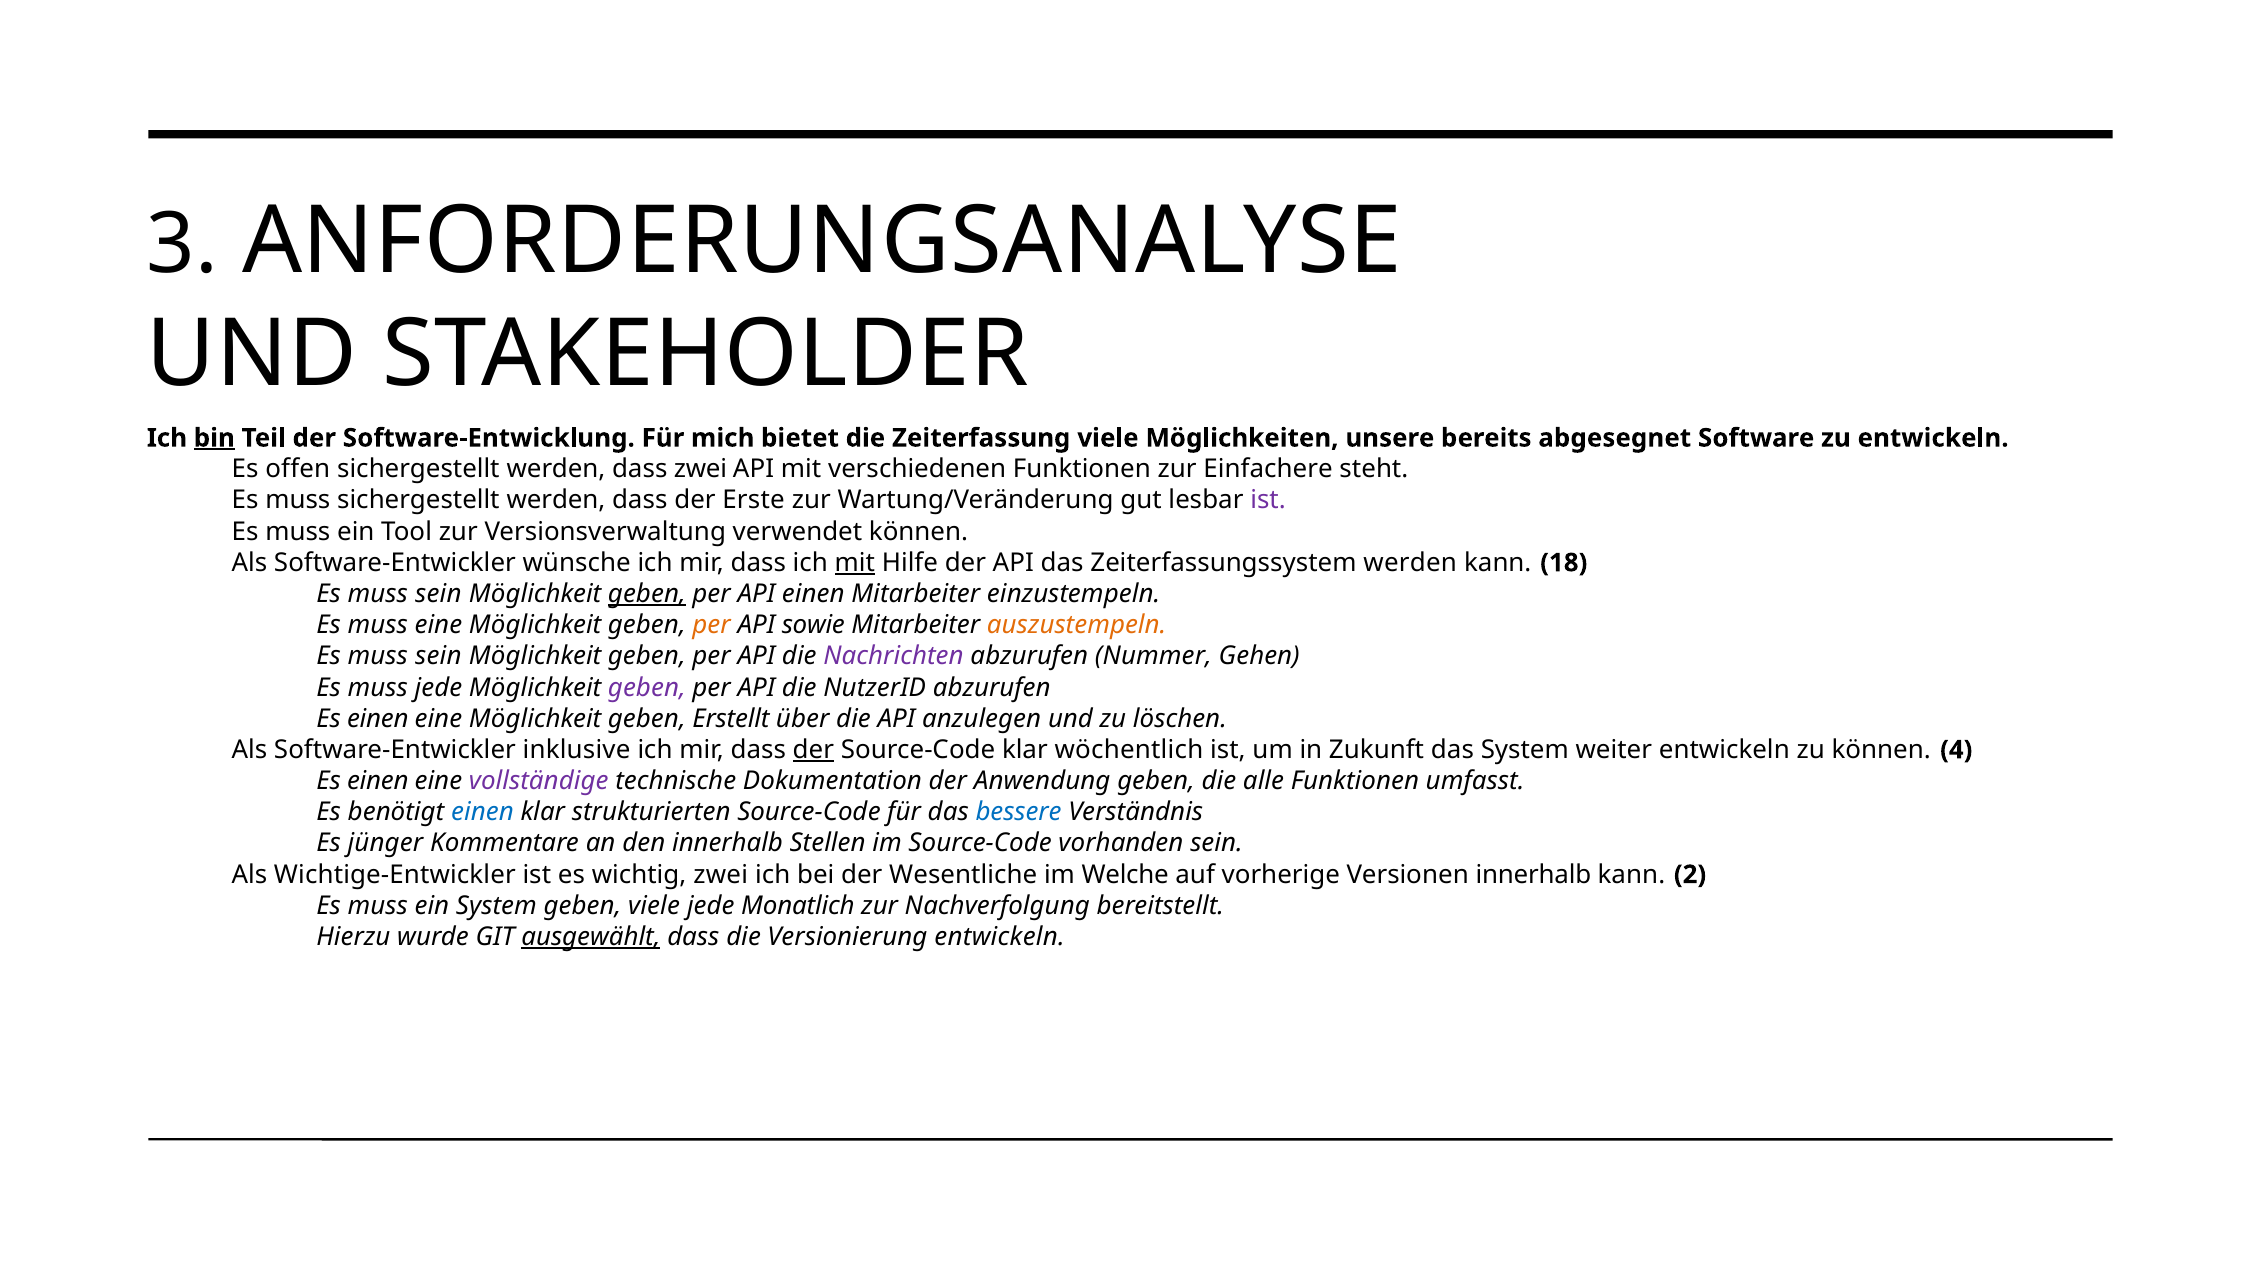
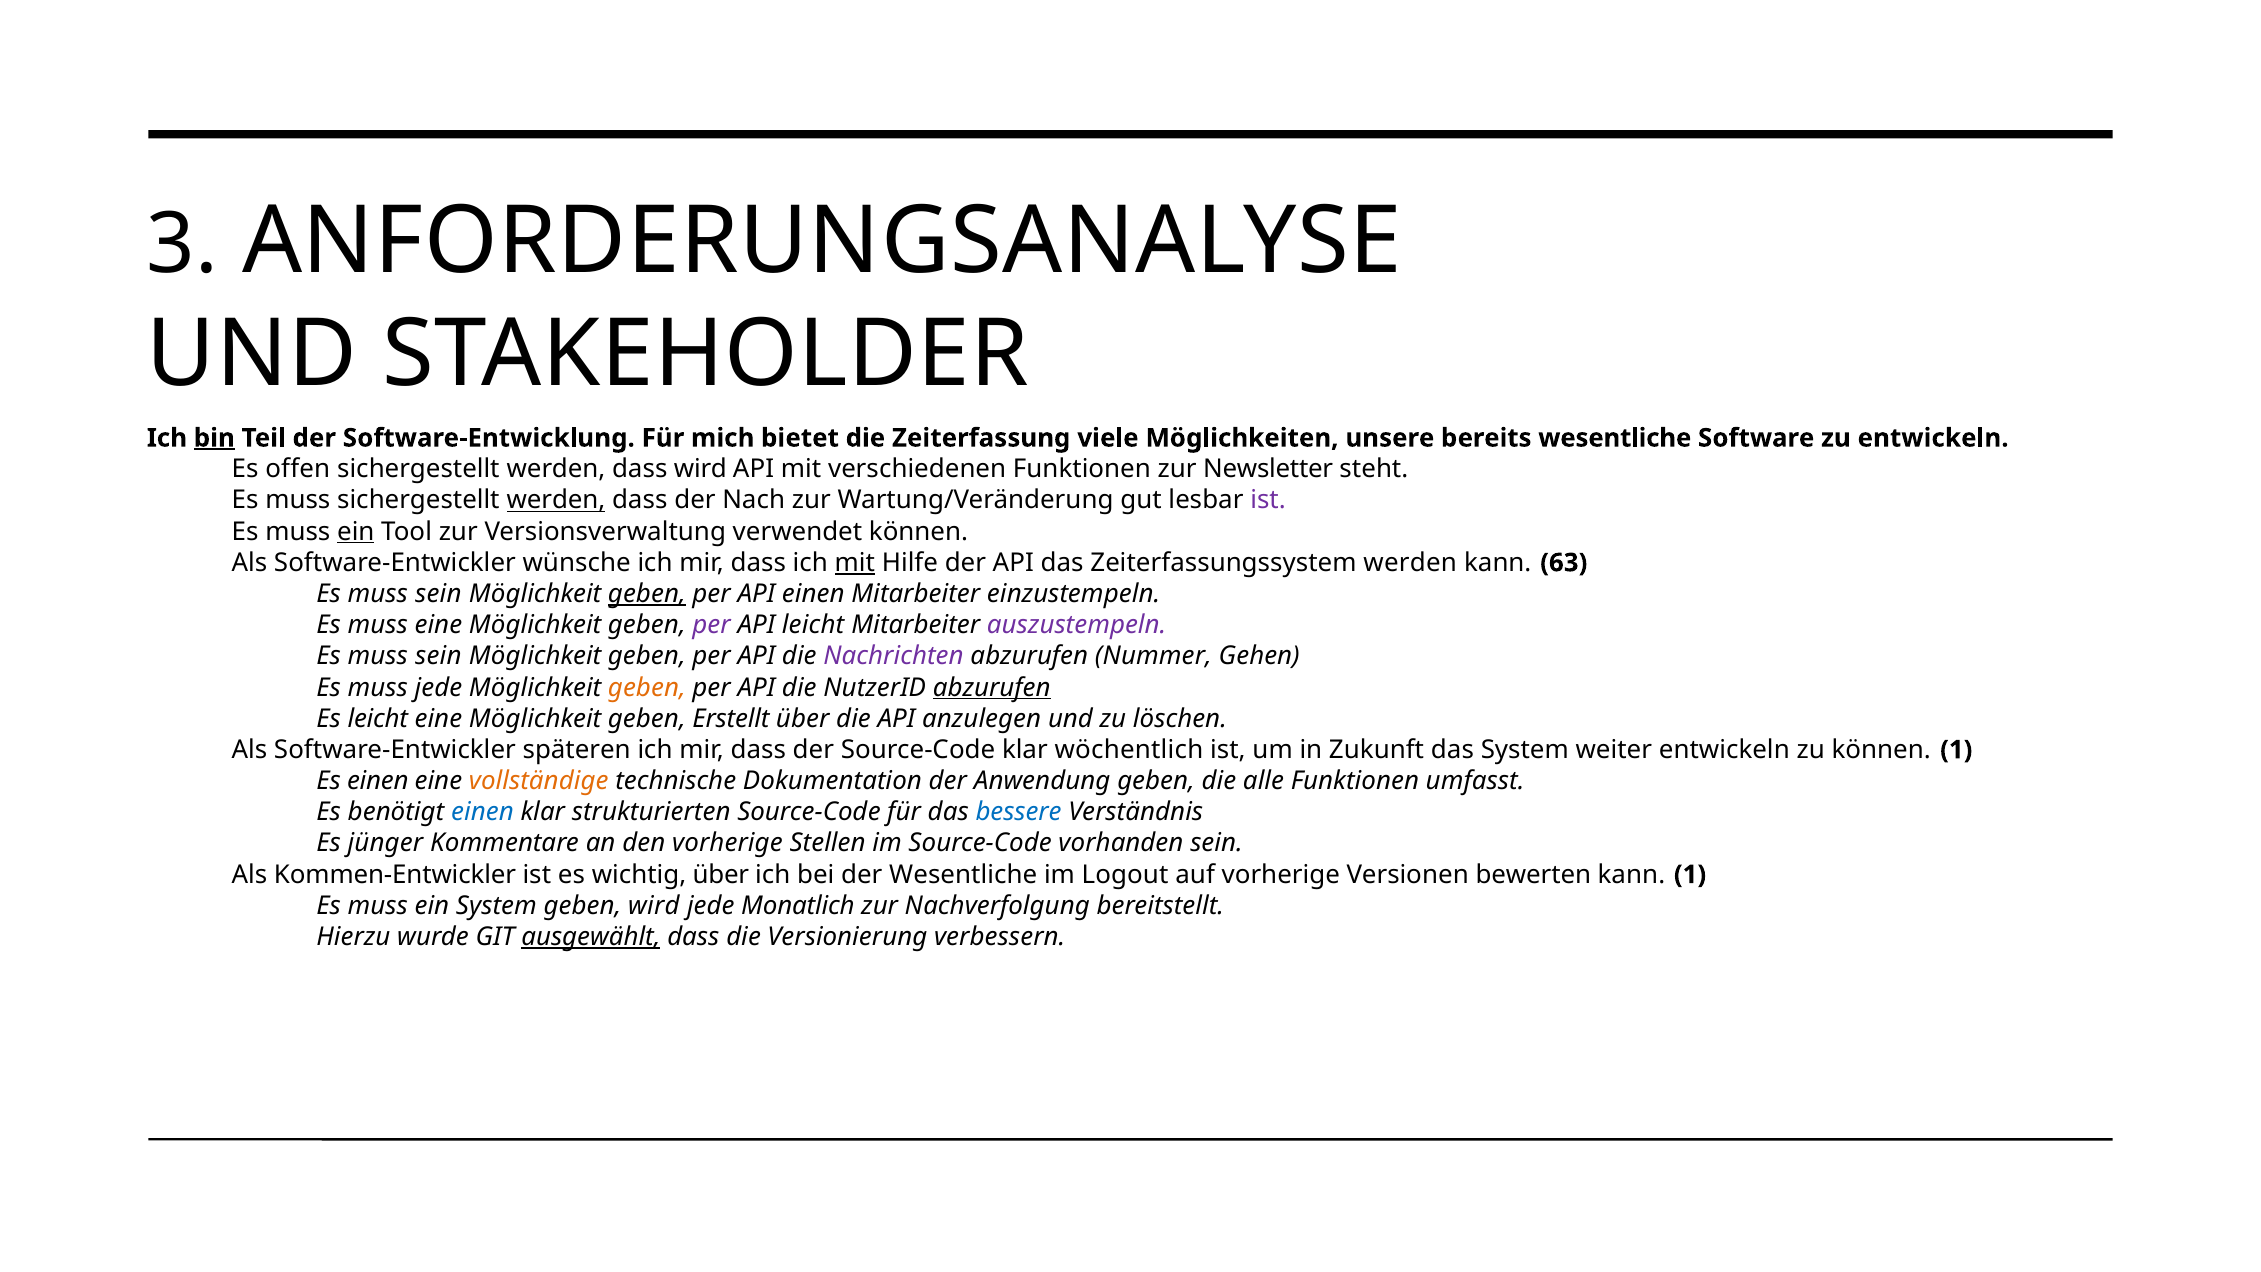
bereits abgesegnet: abgesegnet -> wesentliche (1615, 438)
dass zwei: zwei -> wird (700, 469)
Einfachere: Einfachere -> Newsletter (1268, 469)
werden underline: none -> present (556, 500)
Erste: Erste -> Nach (754, 500)
ein underline: none -> present (356, 531)
18: 18 -> 63 (1564, 563)
per colour: orange -> purple (711, 625)
API sowie: sowie -> leicht (813, 625)
auszustempeln colour: orange -> purple (1077, 625)
geben colour: purple -> orange (647, 687)
abzurufen underline: none -> present (992, 687)
einen: einen -> leicht (378, 719)
inklusive: inklusive -> späteren (577, 750)
der underline: present -> none (813, 750)
können 4: 4 -> 1 (1956, 750)
vollständige colour: purple -> orange (539, 781)
den innerhalb: innerhalb -> vorherige (727, 843)
Wichtige-Entwickler: Wichtige-Entwickler -> Kommen-Entwickler (395, 874)
wichtig zwei: zwei -> über (721, 874)
Welche: Welche -> Logout (1125, 874)
Versionen innerhalb: innerhalb -> bewerten (1533, 874)
kann 2: 2 -> 1 (1690, 874)
geben viele: viele -> wird (654, 906)
Versionierung entwickeln: entwickeln -> verbessern (1000, 937)
